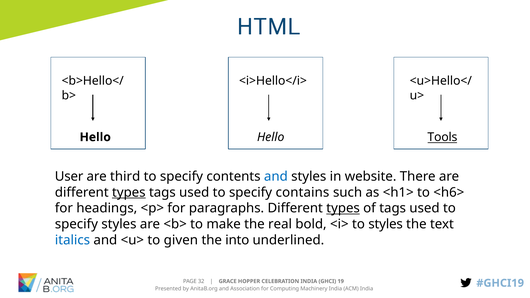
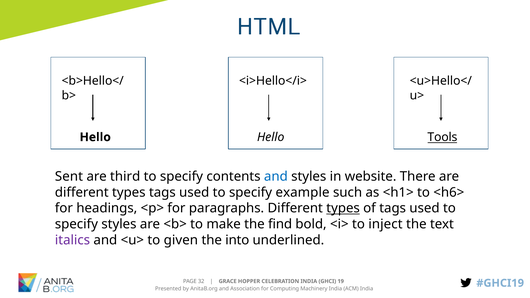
User: User -> Sent (69, 177)
types underline: present -> none (129, 192)
contains: contains -> example (303, 192)
real: real -> find (280, 224)
to styles: styles -> inject (385, 224)
italics colour: blue -> purple (72, 240)
